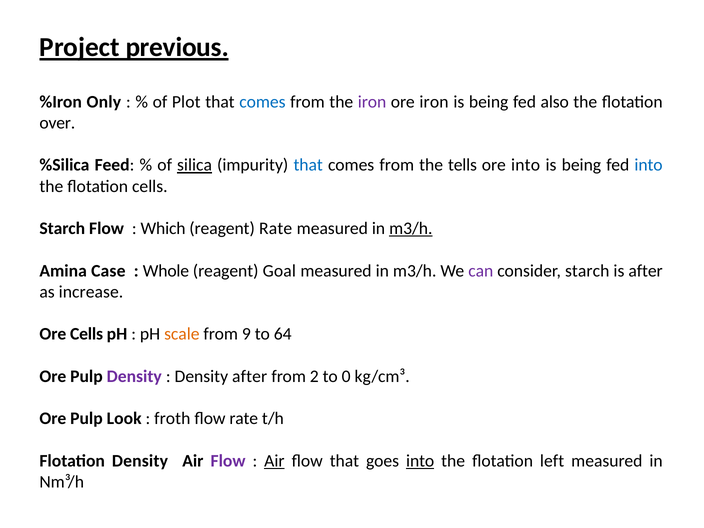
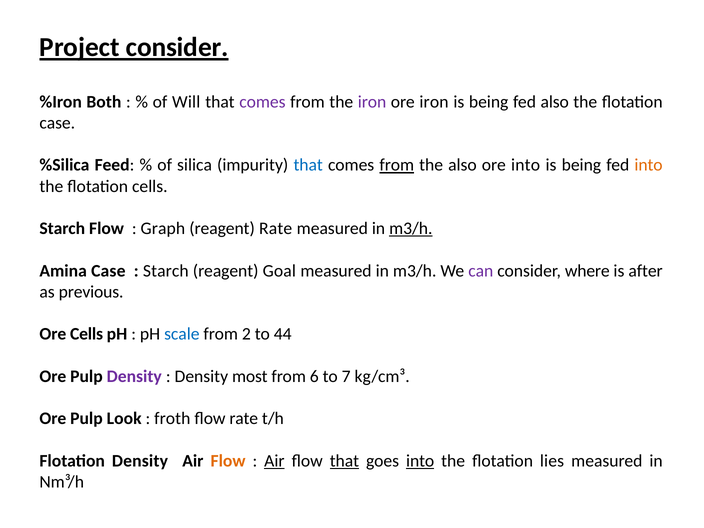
Project previous: previous -> consider (177, 47)
Only: Only -> Both (104, 102)
Plot: Plot -> Will (186, 102)
comes colour: blue -> purple (262, 102)
over: over -> case (57, 123)
silica underline: present -> none (195, 165)
from underline: none -> present (397, 165)
the tells: tells -> also (462, 165)
into colour: blue -> orange (649, 165)
Which: Which -> Graph (163, 229)
Whole: Whole -> Starch (166, 271)
consider starch: starch -> where (587, 271)
increase: increase -> previous (91, 292)
scale colour: orange -> blue (182, 334)
9: 9 -> 2 (246, 334)
64: 64 -> 44 (283, 334)
Density after: after -> most (250, 376)
2: 2 -> 6 (314, 376)
0: 0 -> 7 (346, 376)
Flow colour: purple -> orange (228, 461)
that underline: none -> present (344, 461)
left: left -> lies (552, 461)
